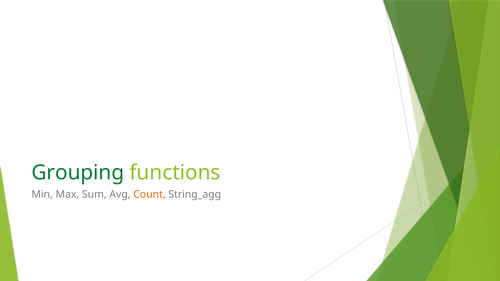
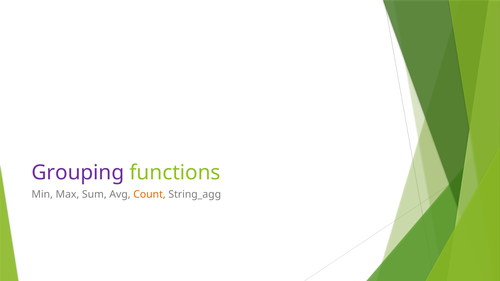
Grouping colour: green -> purple (78, 173)
